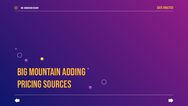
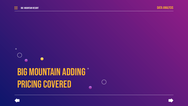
Sources: Sources -> Covered (57, 84)
